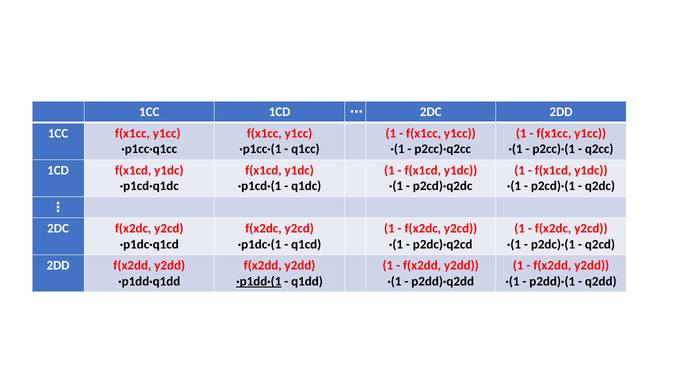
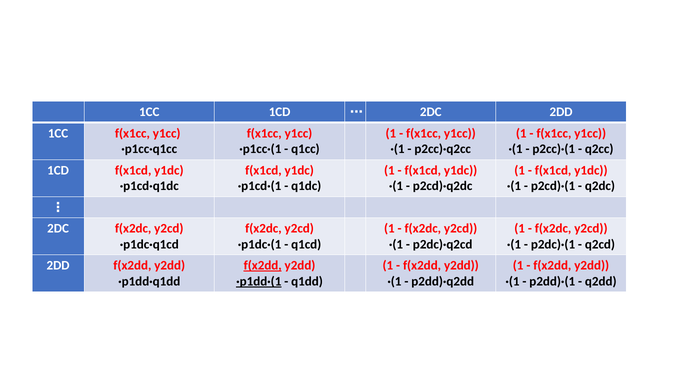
f(x2dd underline: none -> present (263, 265)
